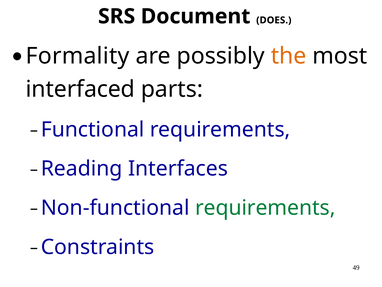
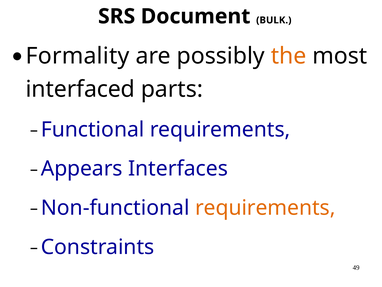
DOES: DOES -> BULK (274, 20)
Reading: Reading -> Appears (82, 168)
requirements colour: green -> orange (265, 208)
